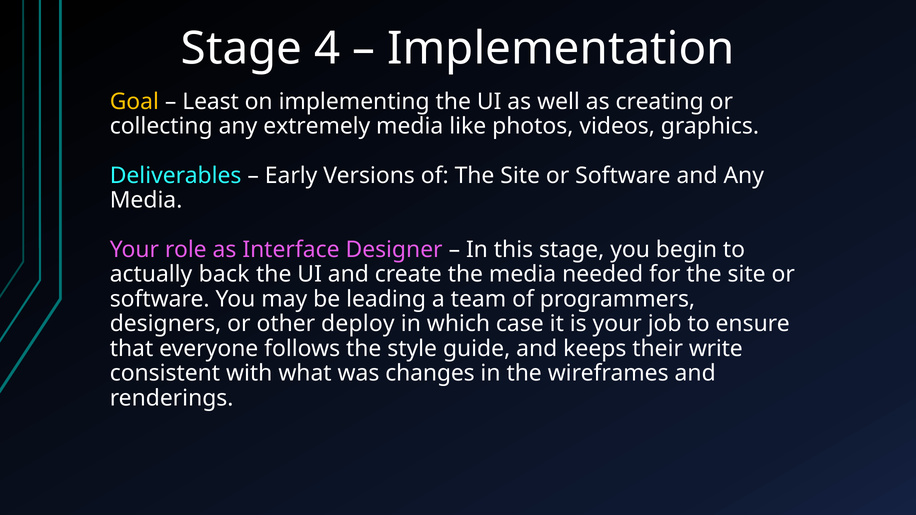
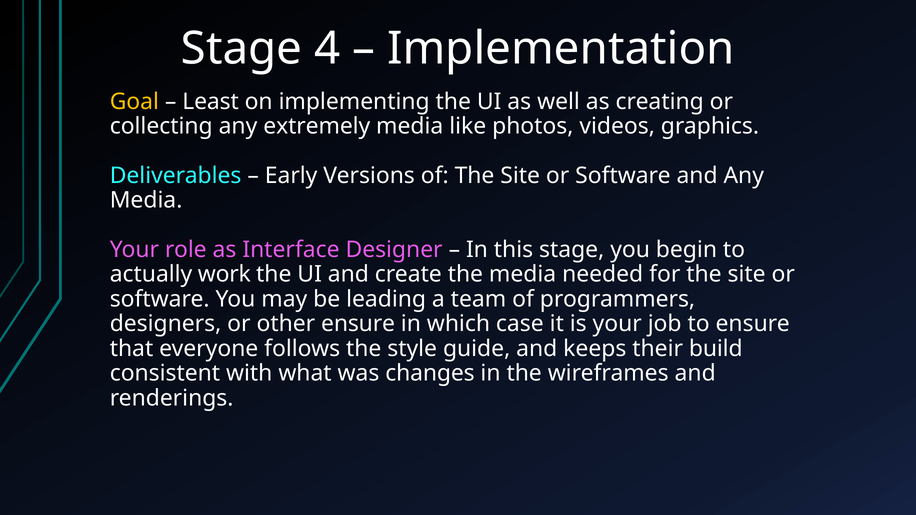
back: back -> work (224, 275)
other deploy: deploy -> ensure (358, 324)
write: write -> build (716, 349)
